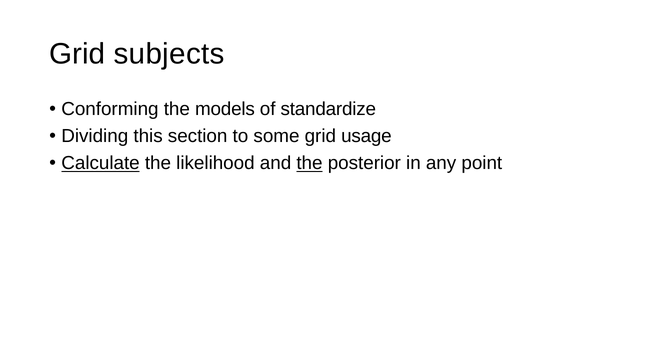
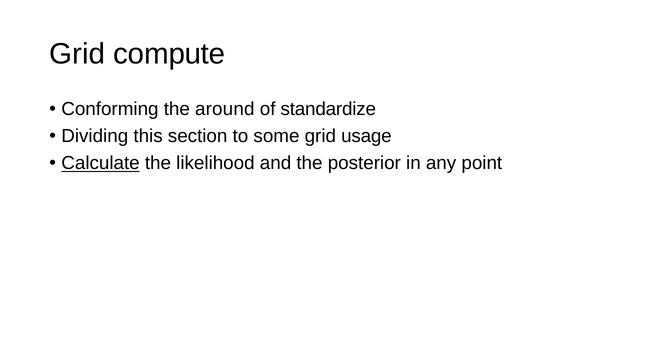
subjects: subjects -> compute (169, 54)
models: models -> around (225, 109)
the underline: present -> none (309, 163)
